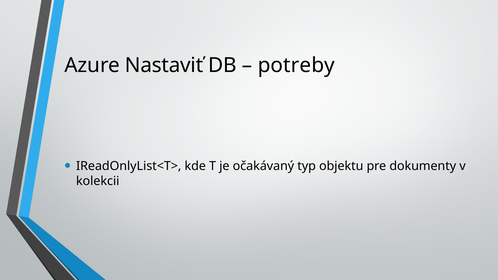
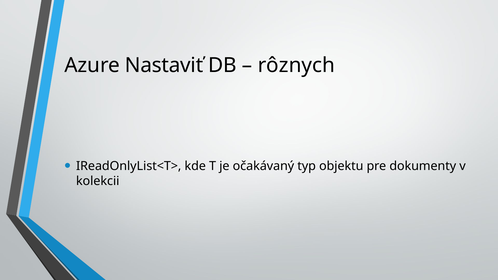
potreby: potreby -> rôznych (296, 65)
